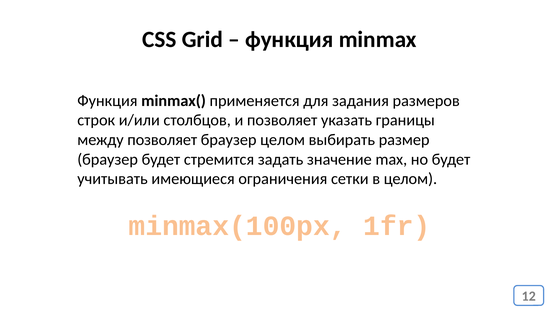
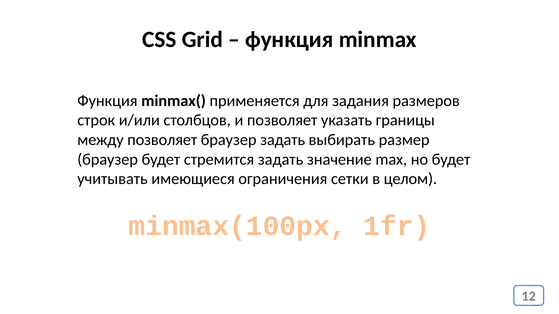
браузер целом: целом -> задать (283, 140)
